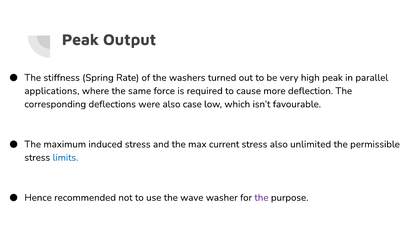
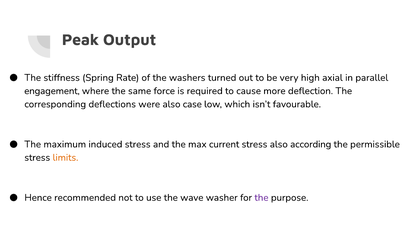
high peak: peak -> axial (332, 78)
applications: applications -> engagement (52, 91)
unlimited: unlimited -> according (311, 144)
limits colour: blue -> orange (65, 157)
